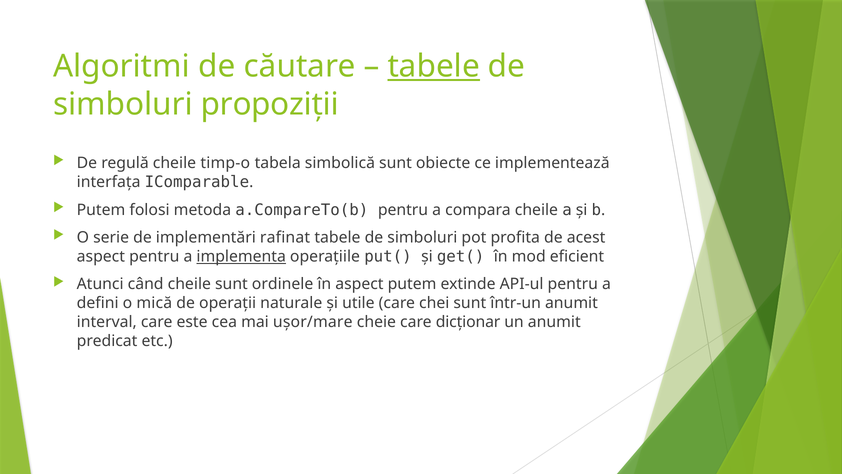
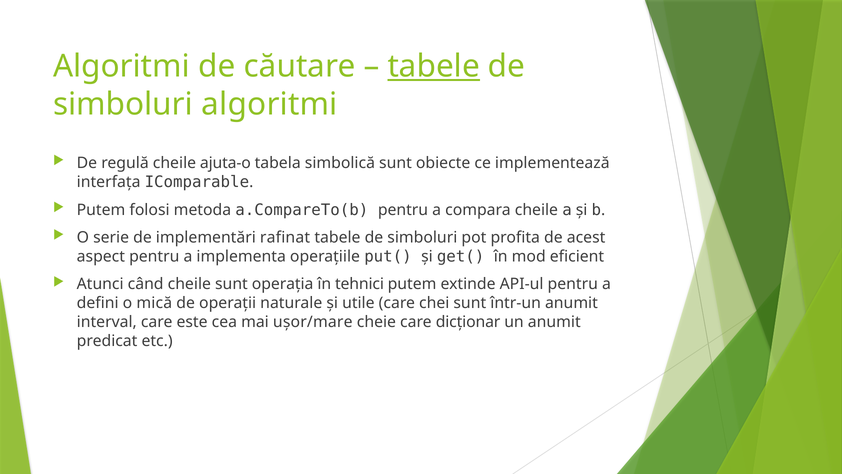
simboluri propoziții: propoziții -> algoritmi (269, 104)
timp-o: timp-o -> ajuta-o (225, 163)
implementa underline: present -> none (241, 256)
ordinele: ordinele -> operația (283, 284)
în aspect: aspect -> tehnici (360, 284)
